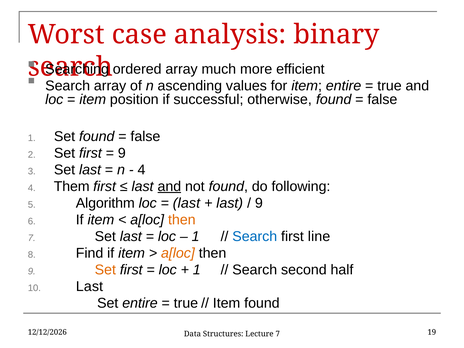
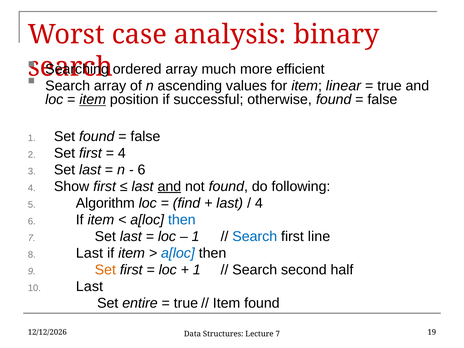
item entire: entire -> linear (343, 86)
item underline: none -> present (93, 100)
9: 9 -> 4 (122, 153)
4: 4 -> 6 (141, 170)
Them: Them -> Show (72, 186)
last: last -> find (187, 203)
9: 9 -> 4 (259, 203)
then colour: orange -> blue (182, 220)
Find: Find -> Last (89, 253)
a[loc colour: orange -> blue (178, 253)
